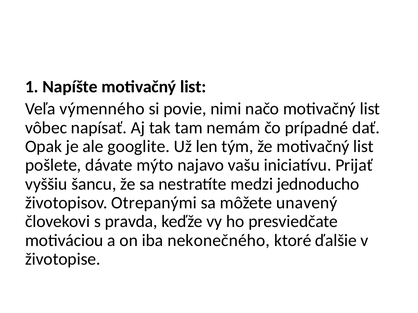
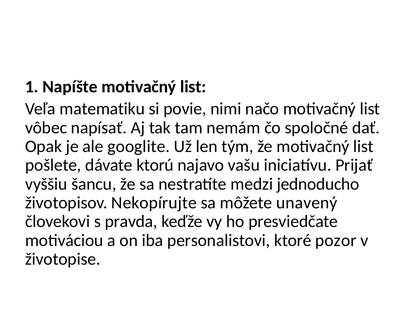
výmenného: výmenného -> matematiku (102, 109)
prípadné: prípadné -> spoločné (316, 128)
mýto: mýto -> ktorú (155, 165)
Otrepanými: Otrepanými -> Nekopírujte (154, 203)
nekonečného: nekonečného -> personalistovi (219, 241)
ďalšie: ďalšie -> pozor (336, 241)
